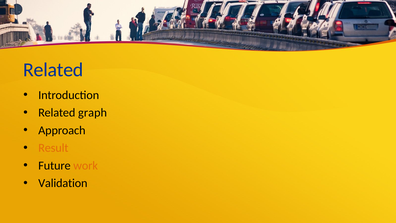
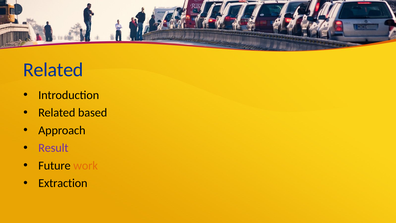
graph: graph -> based (93, 113)
Result colour: orange -> purple (53, 148)
Validation: Validation -> Extraction (63, 183)
